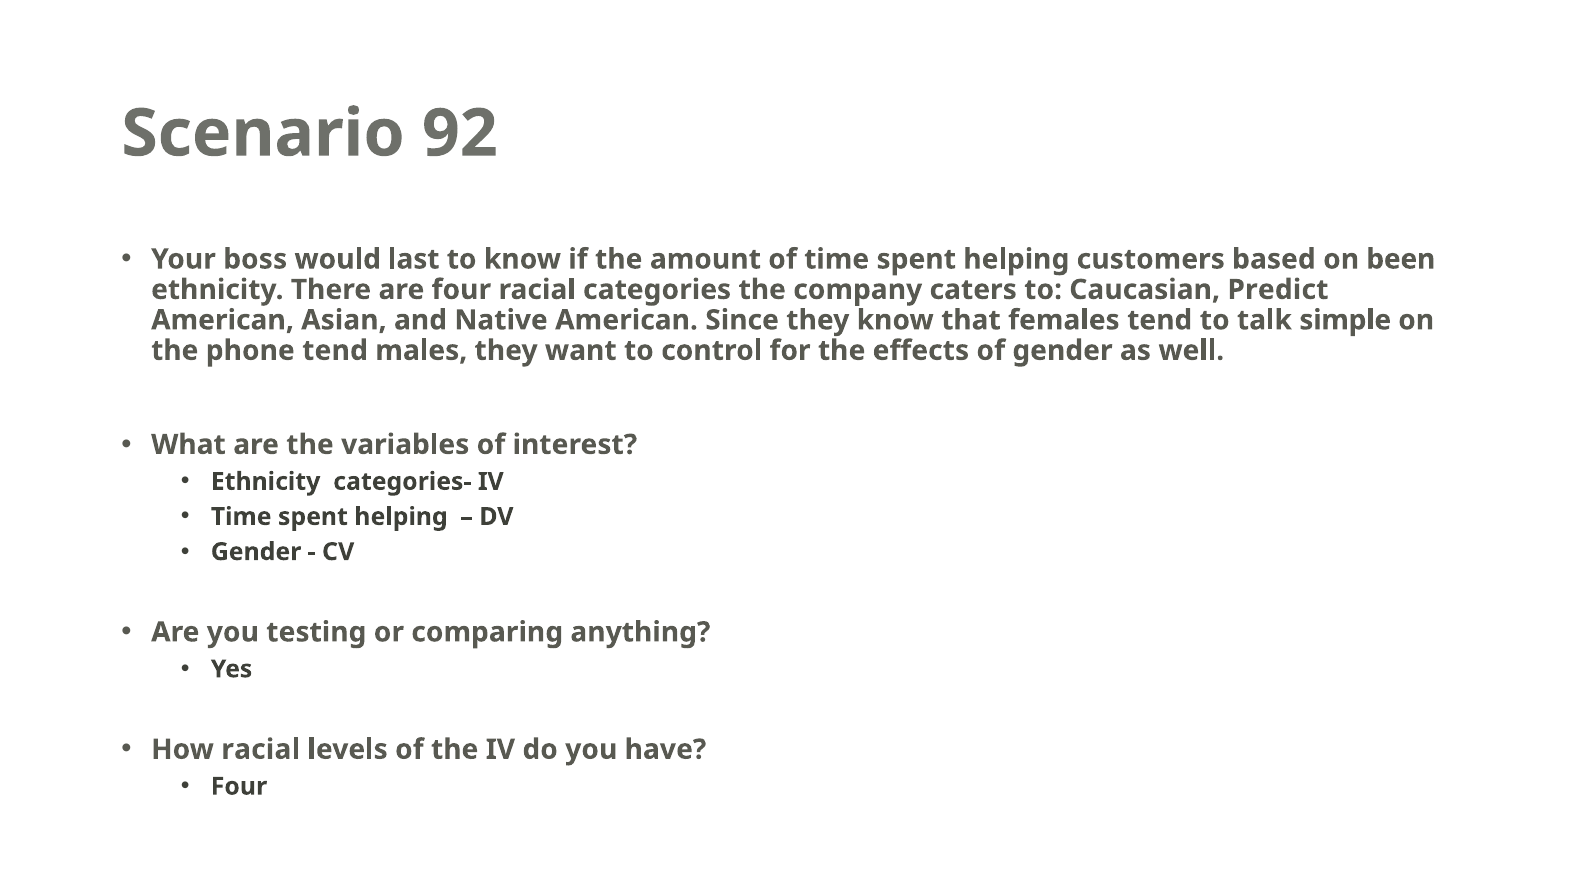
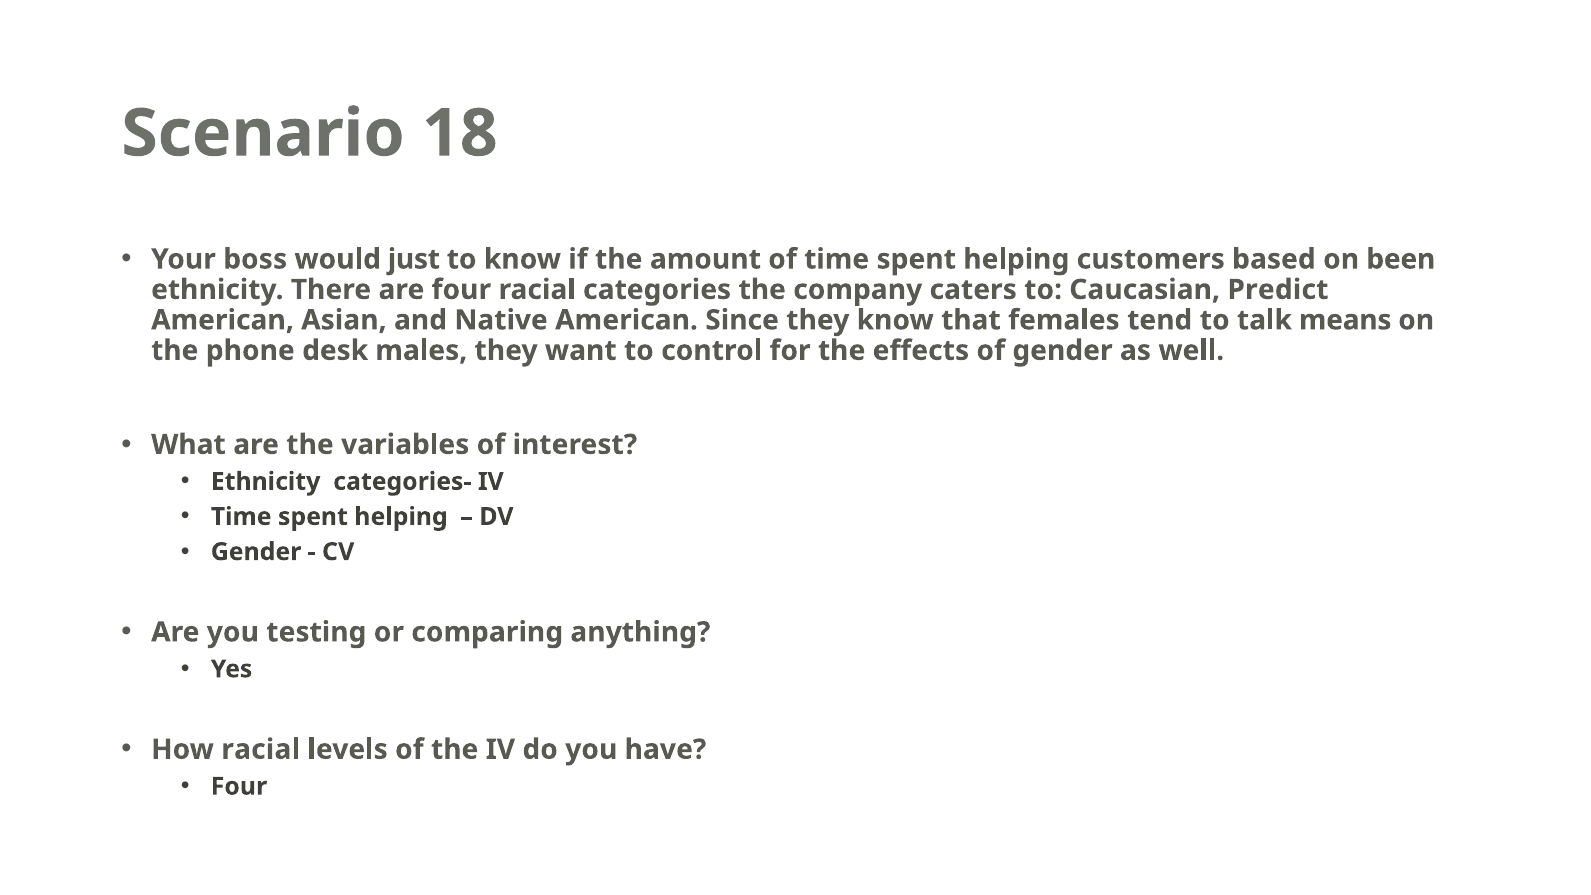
92: 92 -> 18 (460, 134)
last: last -> just (414, 259)
simple: simple -> means (1345, 320)
phone tend: tend -> desk (335, 351)
